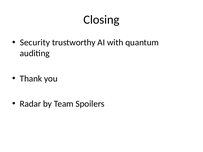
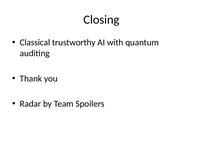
Security: Security -> Classical (35, 43)
